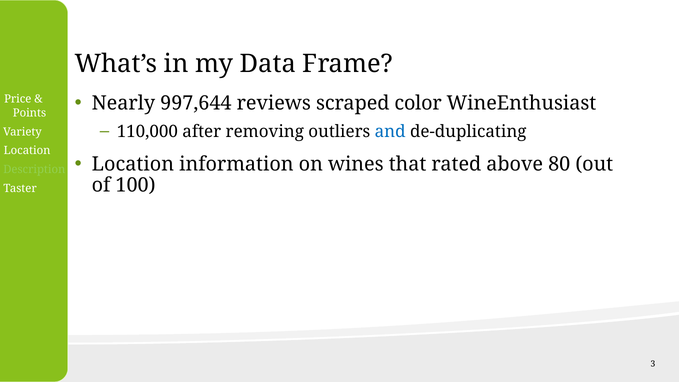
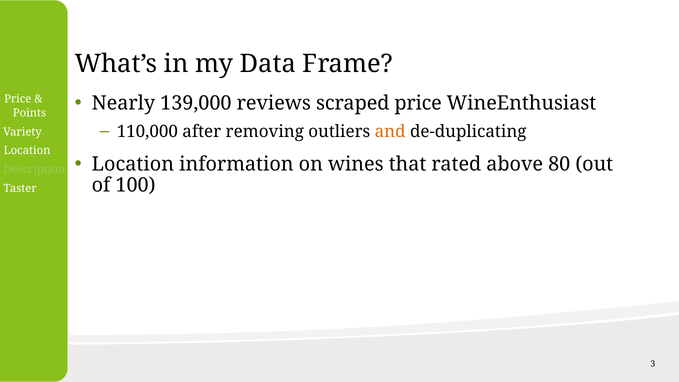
997,644: 997,644 -> 139,000 (196, 103)
scraped color: color -> price (418, 103)
and colour: blue -> orange (390, 131)
